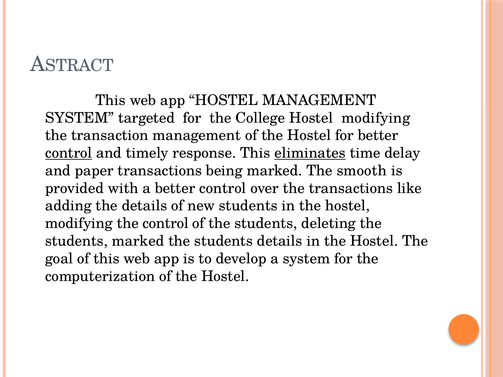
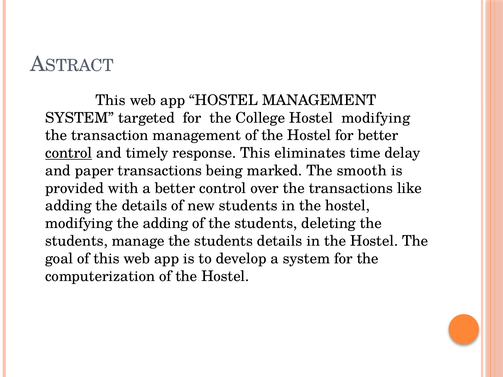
eliminates underline: present -> none (310, 153)
the control: control -> adding (166, 224)
students marked: marked -> manage (138, 241)
